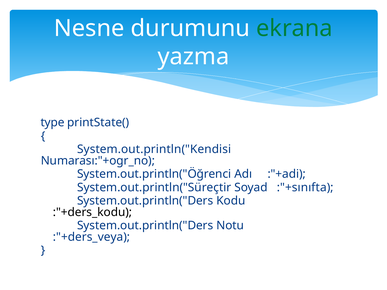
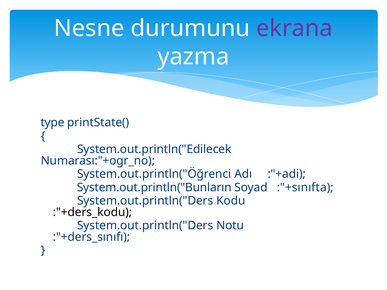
ekrana colour: green -> purple (294, 28)
System.out.println("Kendisi: System.out.println("Kendisi -> System.out.println("Edilecek (154, 149)
System.out.println("Süreçtir: System.out.println("Süreçtir -> System.out.println("Bunların (154, 188)
:"+ders_veya: :"+ders_veya -> :"+ders_sınıfı (92, 237)
